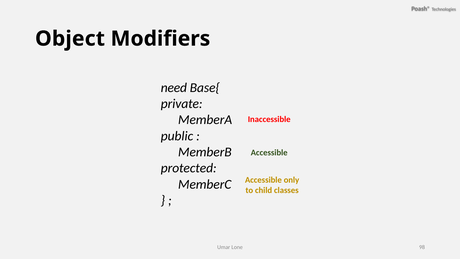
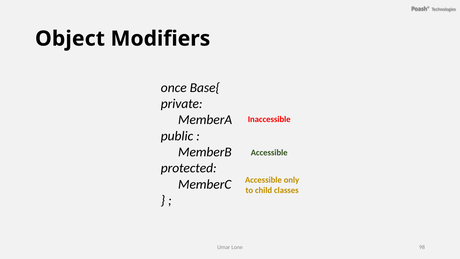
need: need -> once (174, 88)
